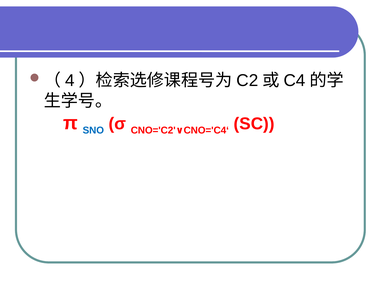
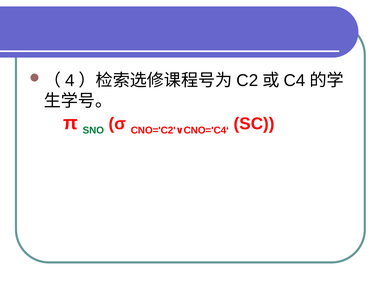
SNO colour: blue -> green (93, 130)
